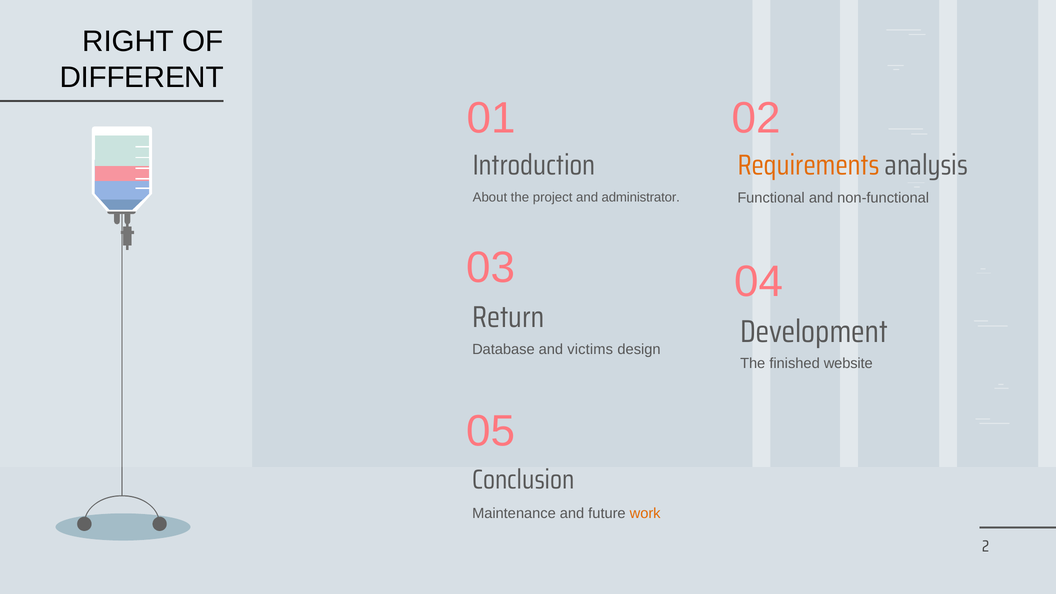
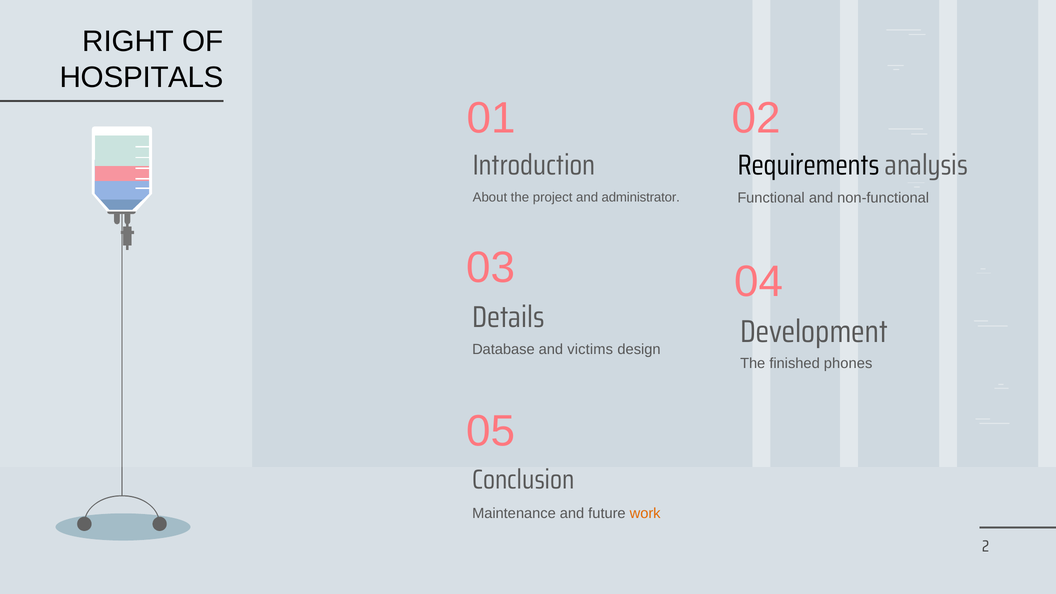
DIFFERENT: DIFFERENT -> HOSPITALS (142, 77)
Requirements colour: orange -> black (809, 165)
Return: Return -> Details (508, 317)
website: website -> phones (848, 364)
